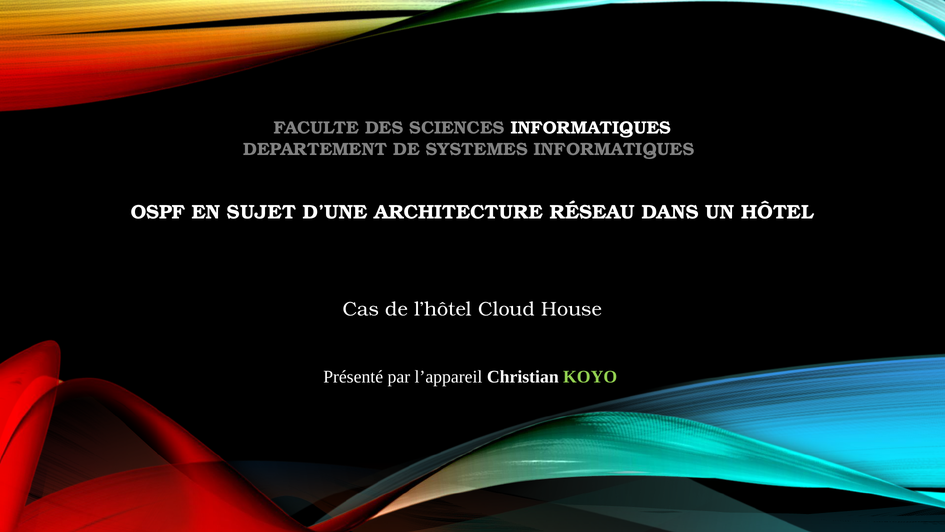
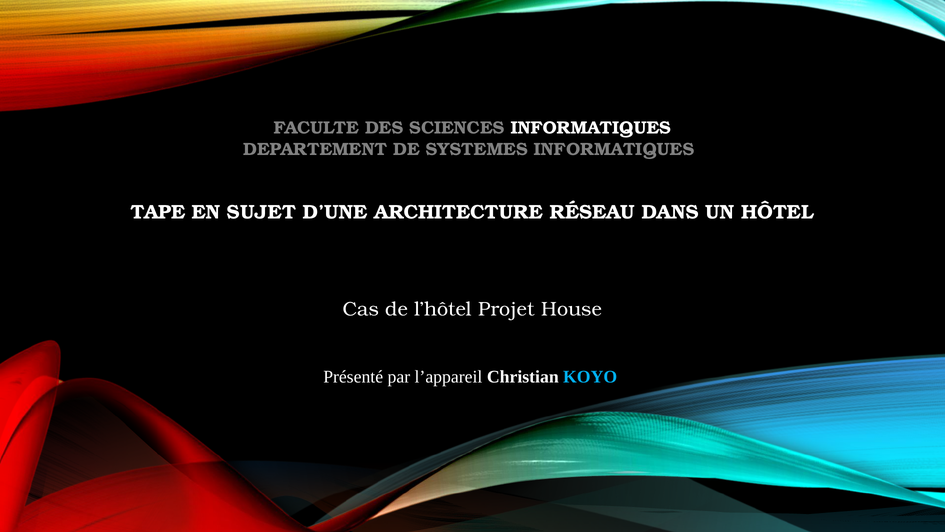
OSPF: OSPF -> TAPE (158, 212)
Cloud: Cloud -> Projet (506, 309)
KOYO colour: light green -> light blue (590, 376)
